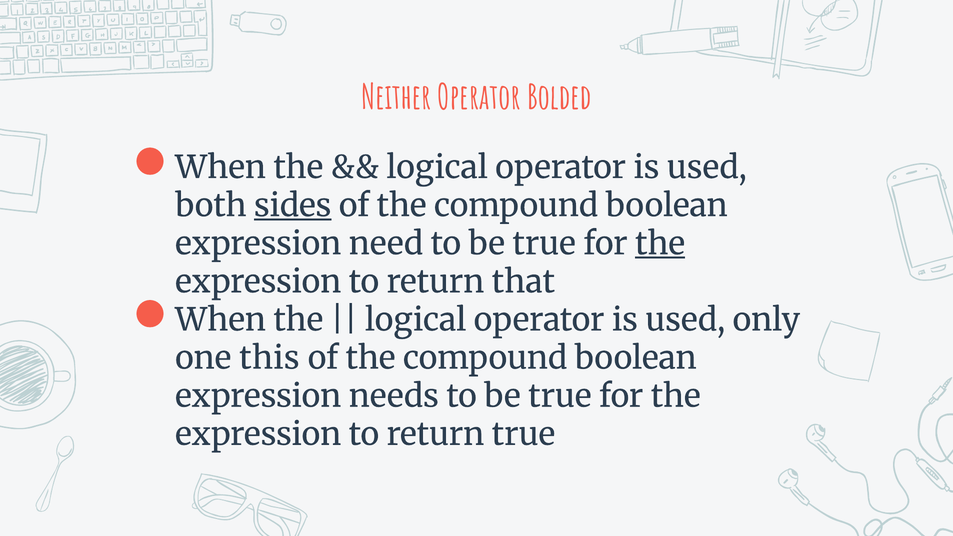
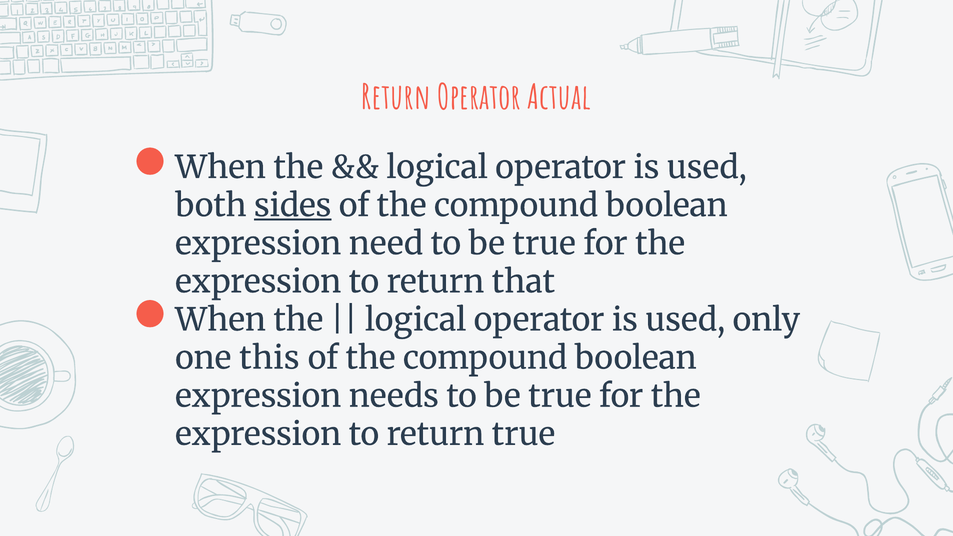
Neither: Neither -> Return (396, 98)
Bolded: Bolded -> Actual (559, 98)
the underline: present -> none (660, 244)
